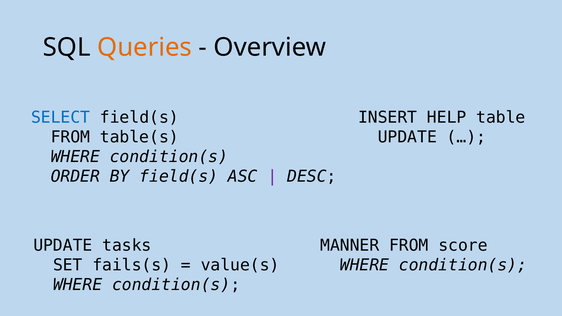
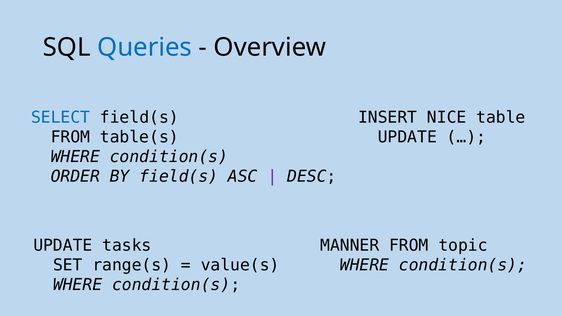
Queries colour: orange -> blue (145, 47)
HELP: HELP -> NICE (447, 117)
score: score -> topic (463, 245)
fails(s: fails(s -> range(s (132, 265)
